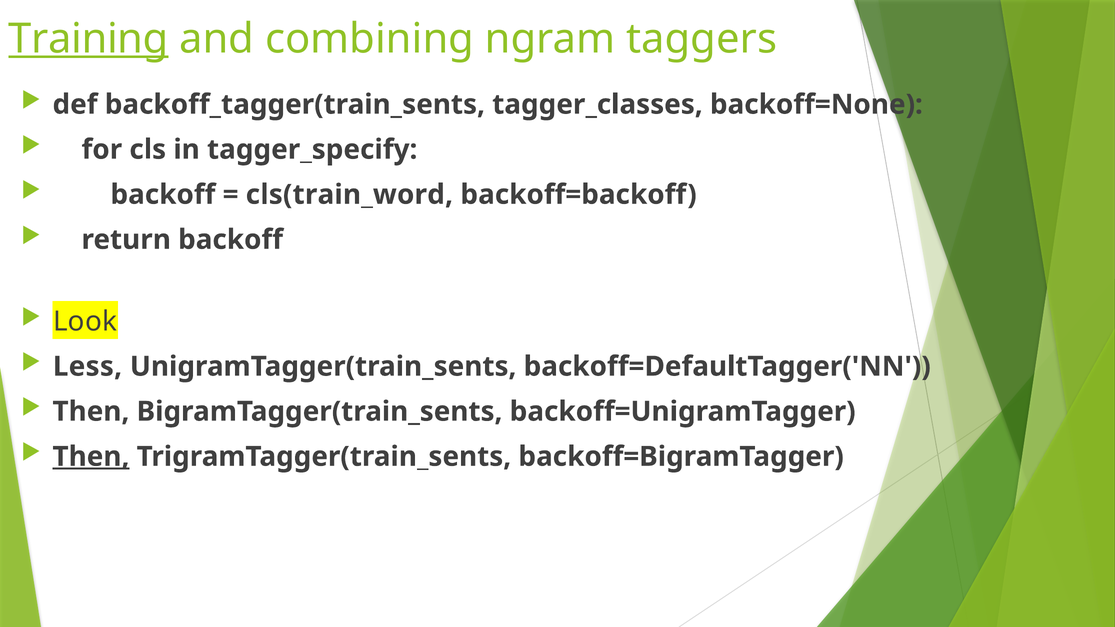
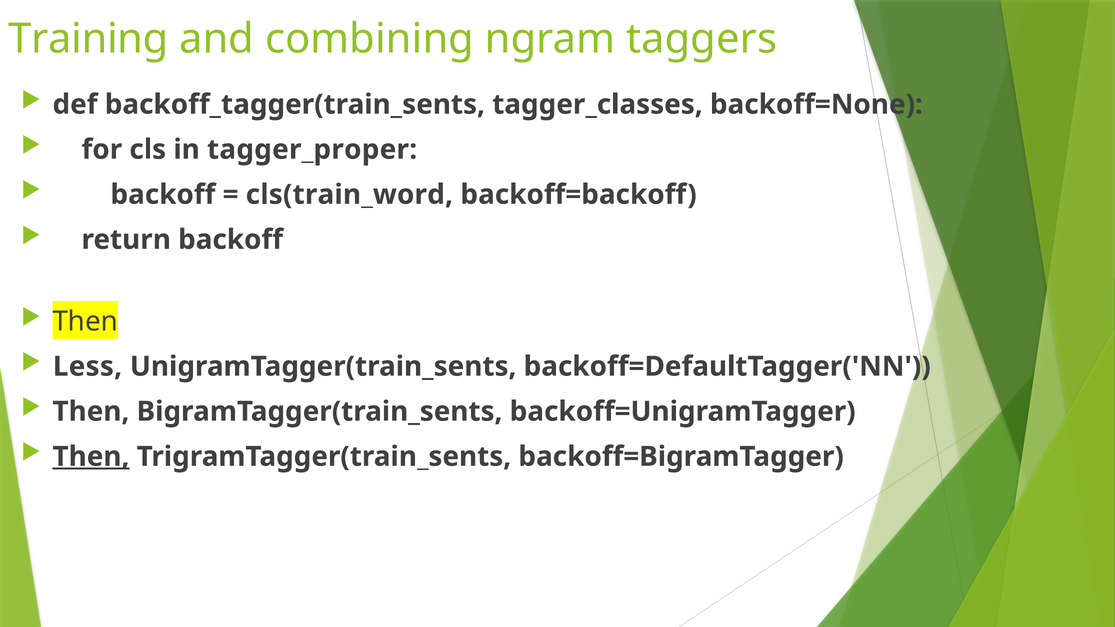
Training underline: present -> none (89, 39)
tagger_specify: tagger_specify -> tagger_proper (312, 150)
Look: Look -> Then (85, 322)
